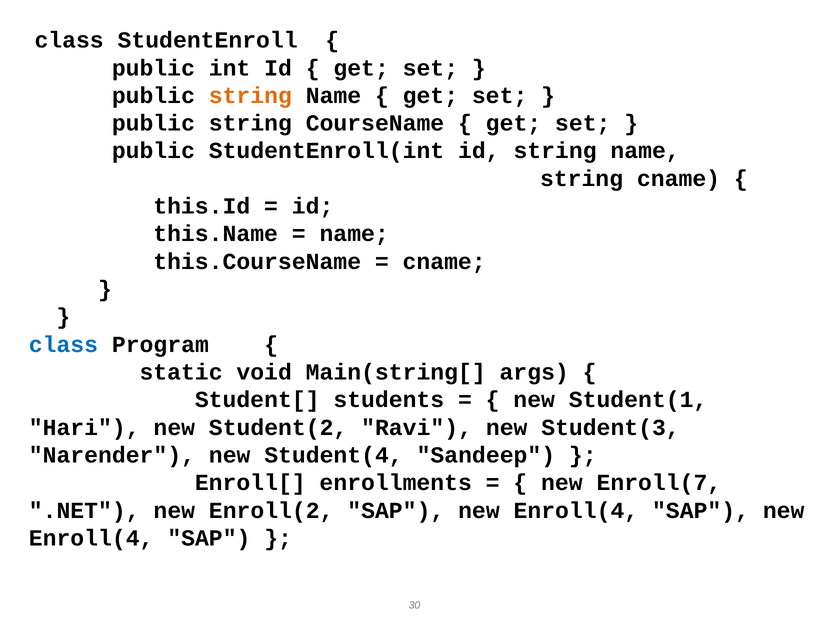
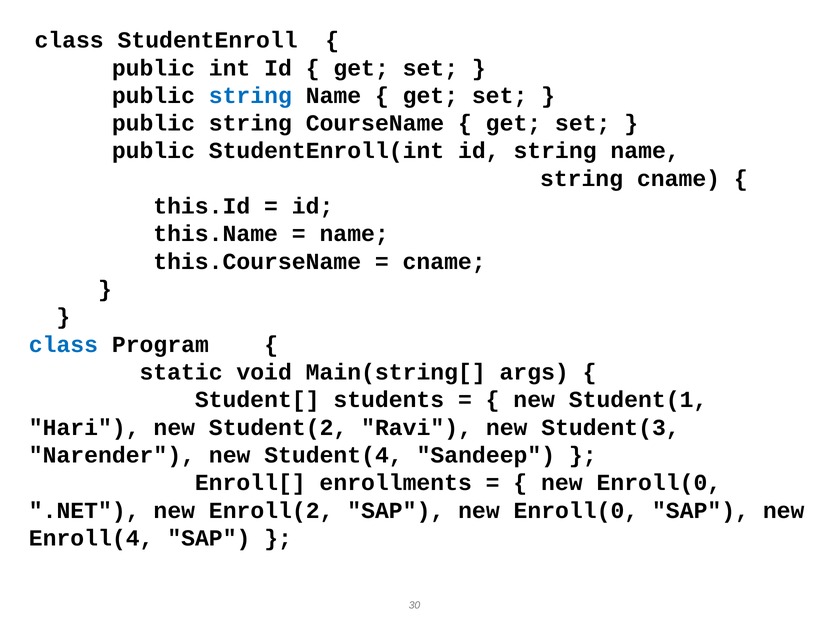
string colour: orange -> blue (250, 96)
Enroll(7: Enroll(7 -> Enroll(0 (659, 483)
Enroll(2 SAP new Enroll(4: Enroll(4 -> Enroll(0 (576, 510)
